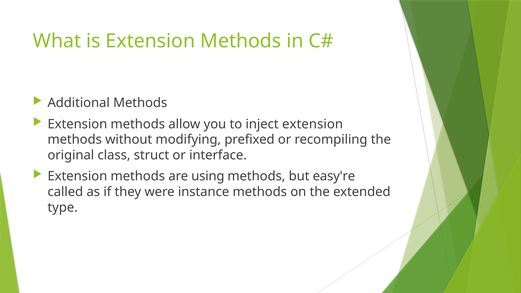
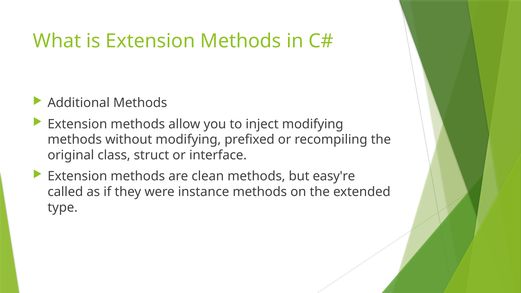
inject extension: extension -> modifying (313, 124)
using: using -> clean (208, 176)
